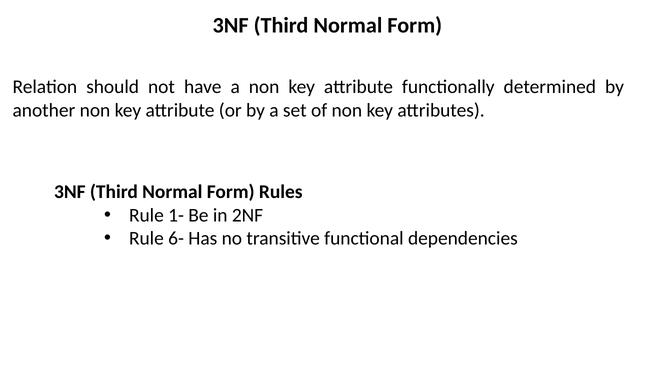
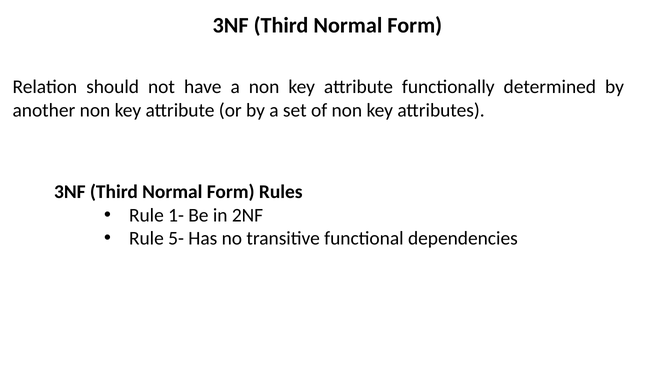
6-: 6- -> 5- (176, 239)
